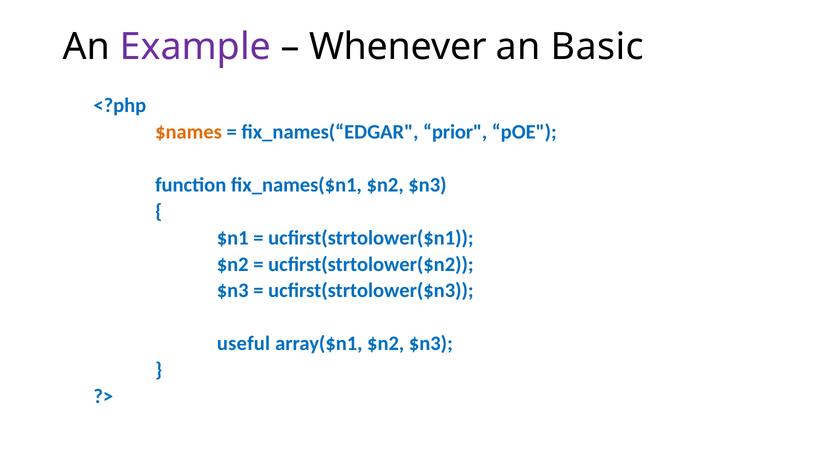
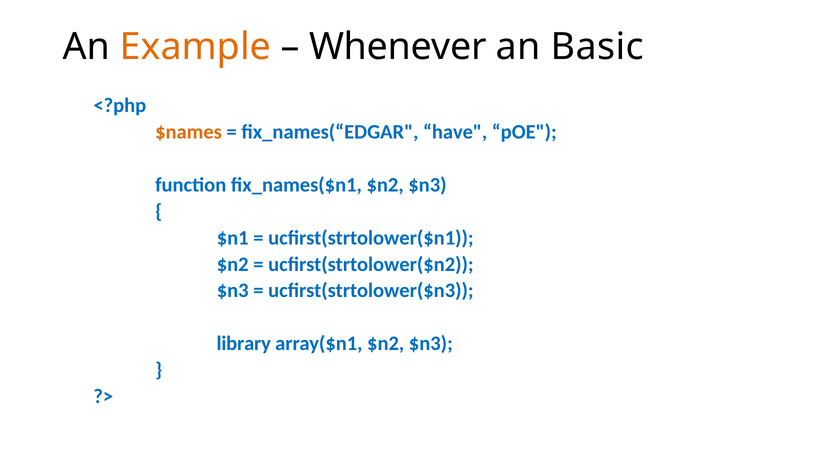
Example colour: purple -> orange (195, 47)
prior: prior -> have (455, 132)
useful: useful -> library (244, 344)
